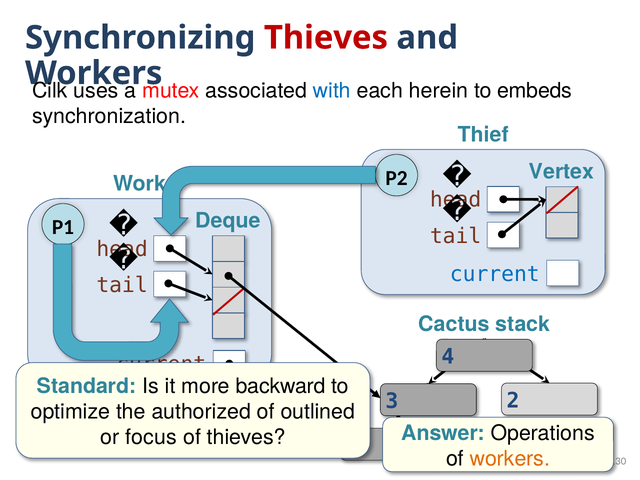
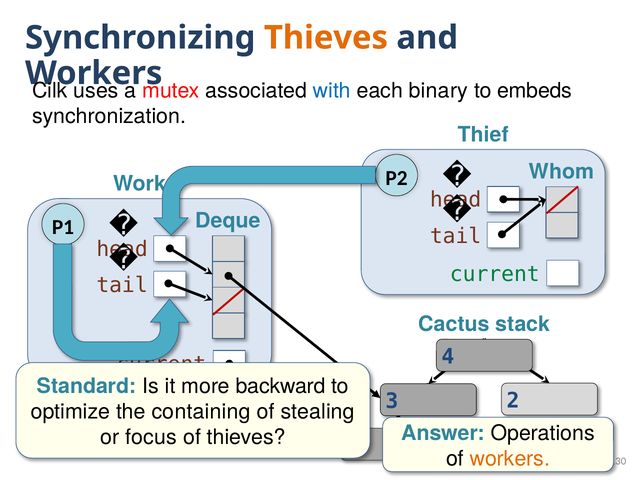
Thieves colour: red -> orange (326, 38)
herein: herein -> binary (438, 91)
Vertex: Vertex -> Whom (562, 172)
current colour: blue -> green (495, 274)
authorized: authorized -> containing (201, 412)
outlined: outlined -> stealing (318, 412)
